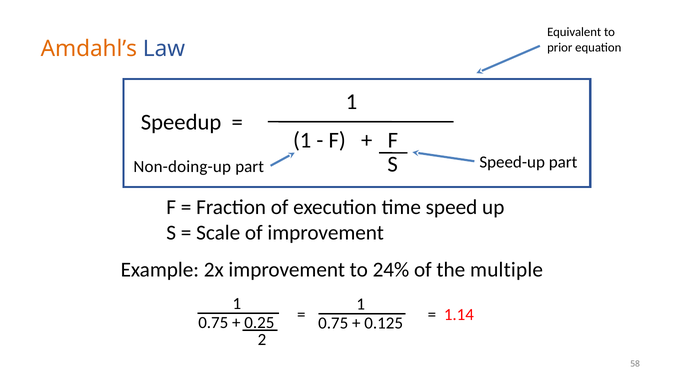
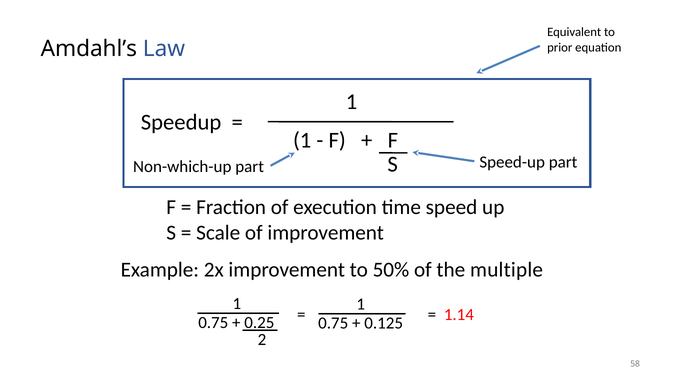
Amdahl’s colour: orange -> black (89, 49)
Non-doing-up: Non-doing-up -> Non-which-up (182, 167)
24%: 24% -> 50% (391, 270)
